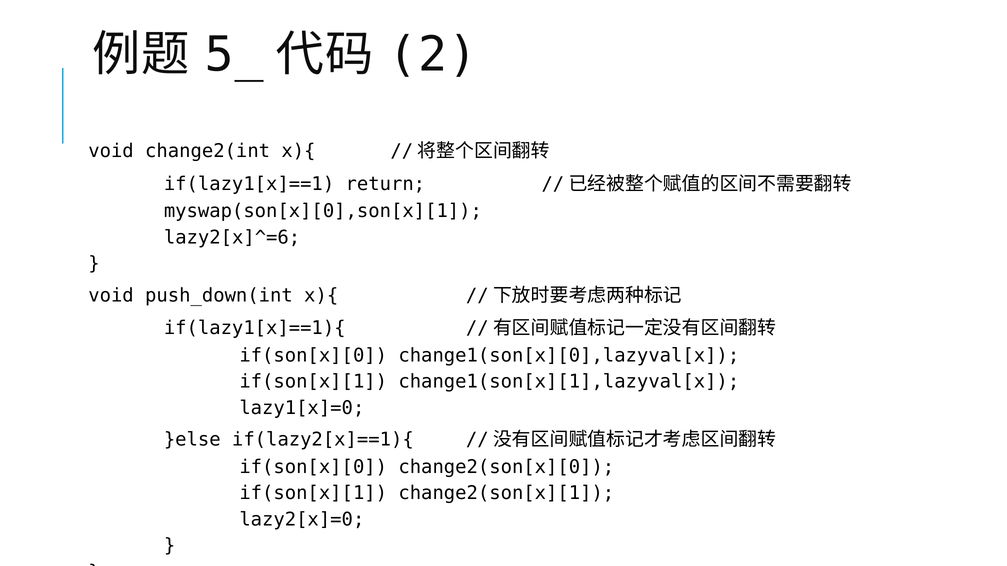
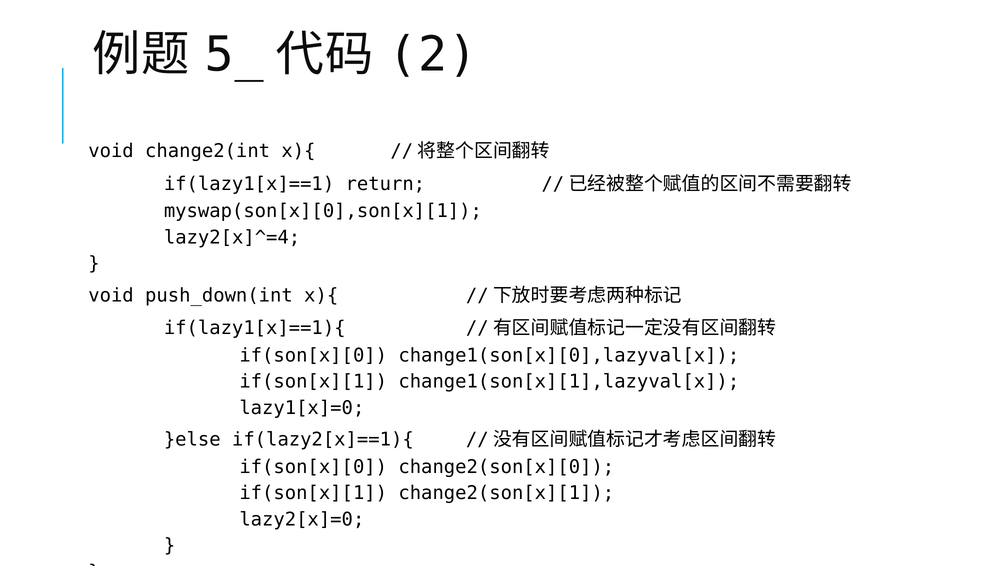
lazy2[x]^=6: lazy2[x]^=6 -> lazy2[x]^=4 (232, 237)
